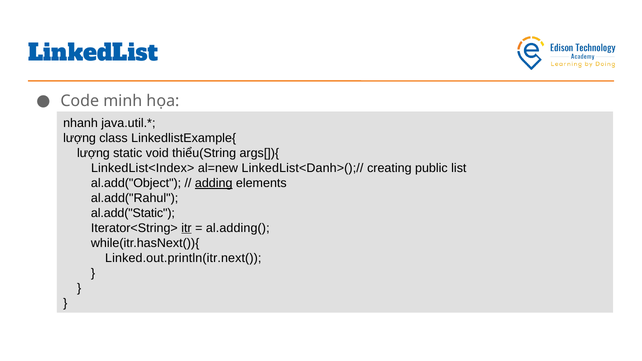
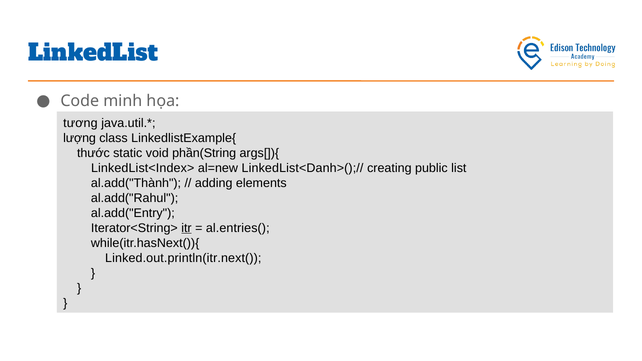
nhanh: nhanh -> tương (80, 123)
lượng: lượng -> thước (93, 153)
thiểu(String: thiểu(String -> phần(String (204, 153)
al.add("Object: al.add("Object -> al.add("Thành (136, 183)
adding underline: present -> none (214, 183)
al.add("Static: al.add("Static -> al.add("Entry (133, 213)
al.adding(: al.adding( -> al.entries( (238, 228)
